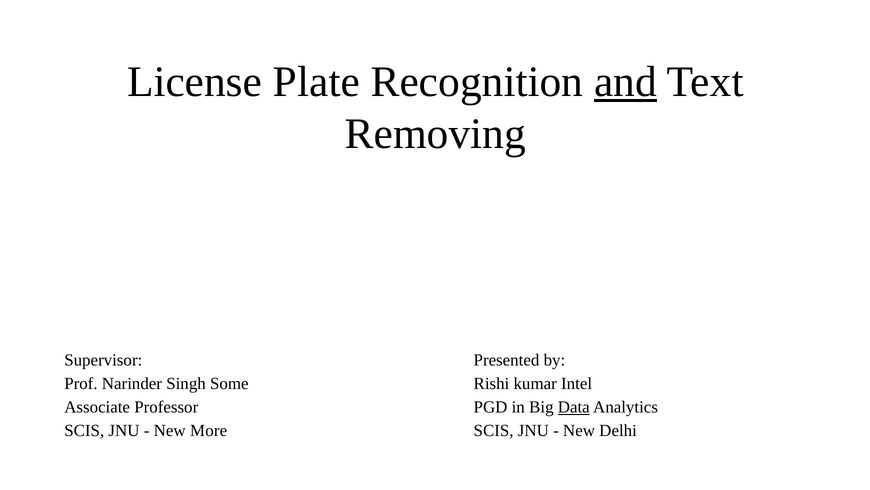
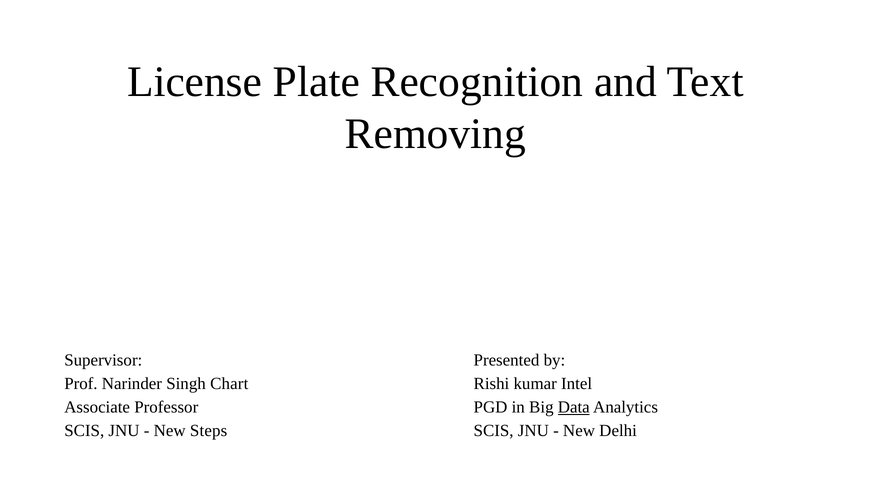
and underline: present -> none (625, 82)
Some: Some -> Chart (229, 383)
More: More -> Steps (209, 430)
